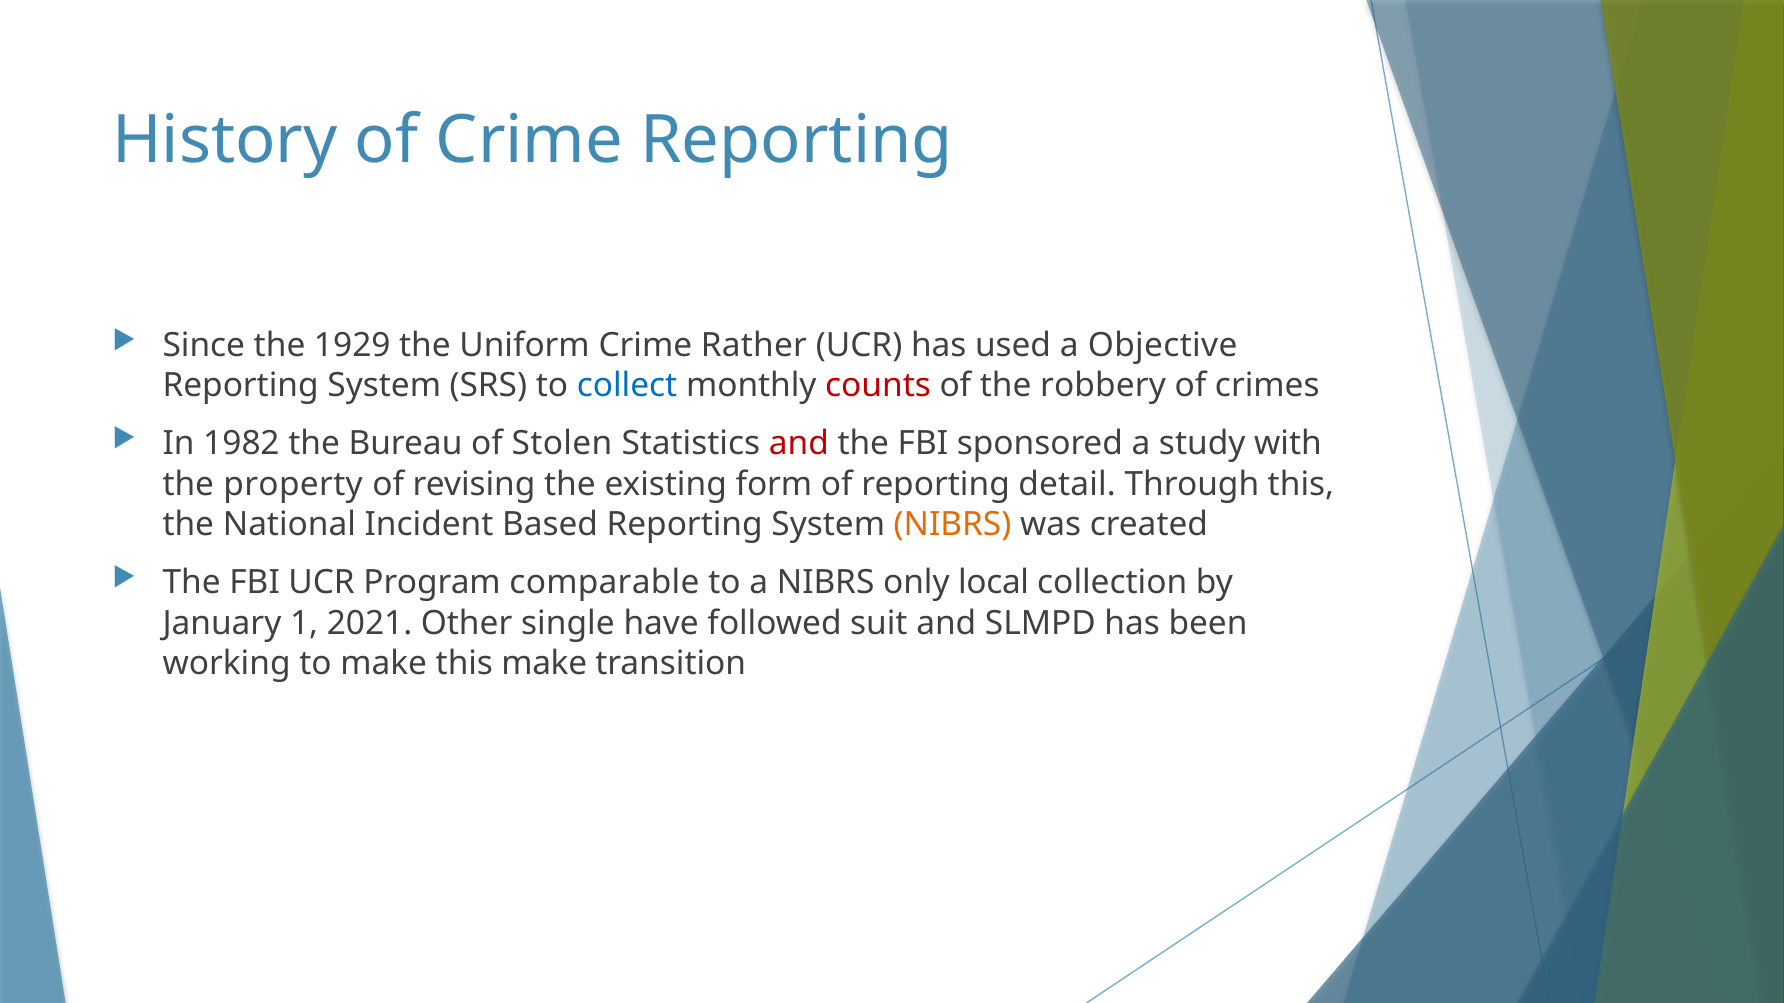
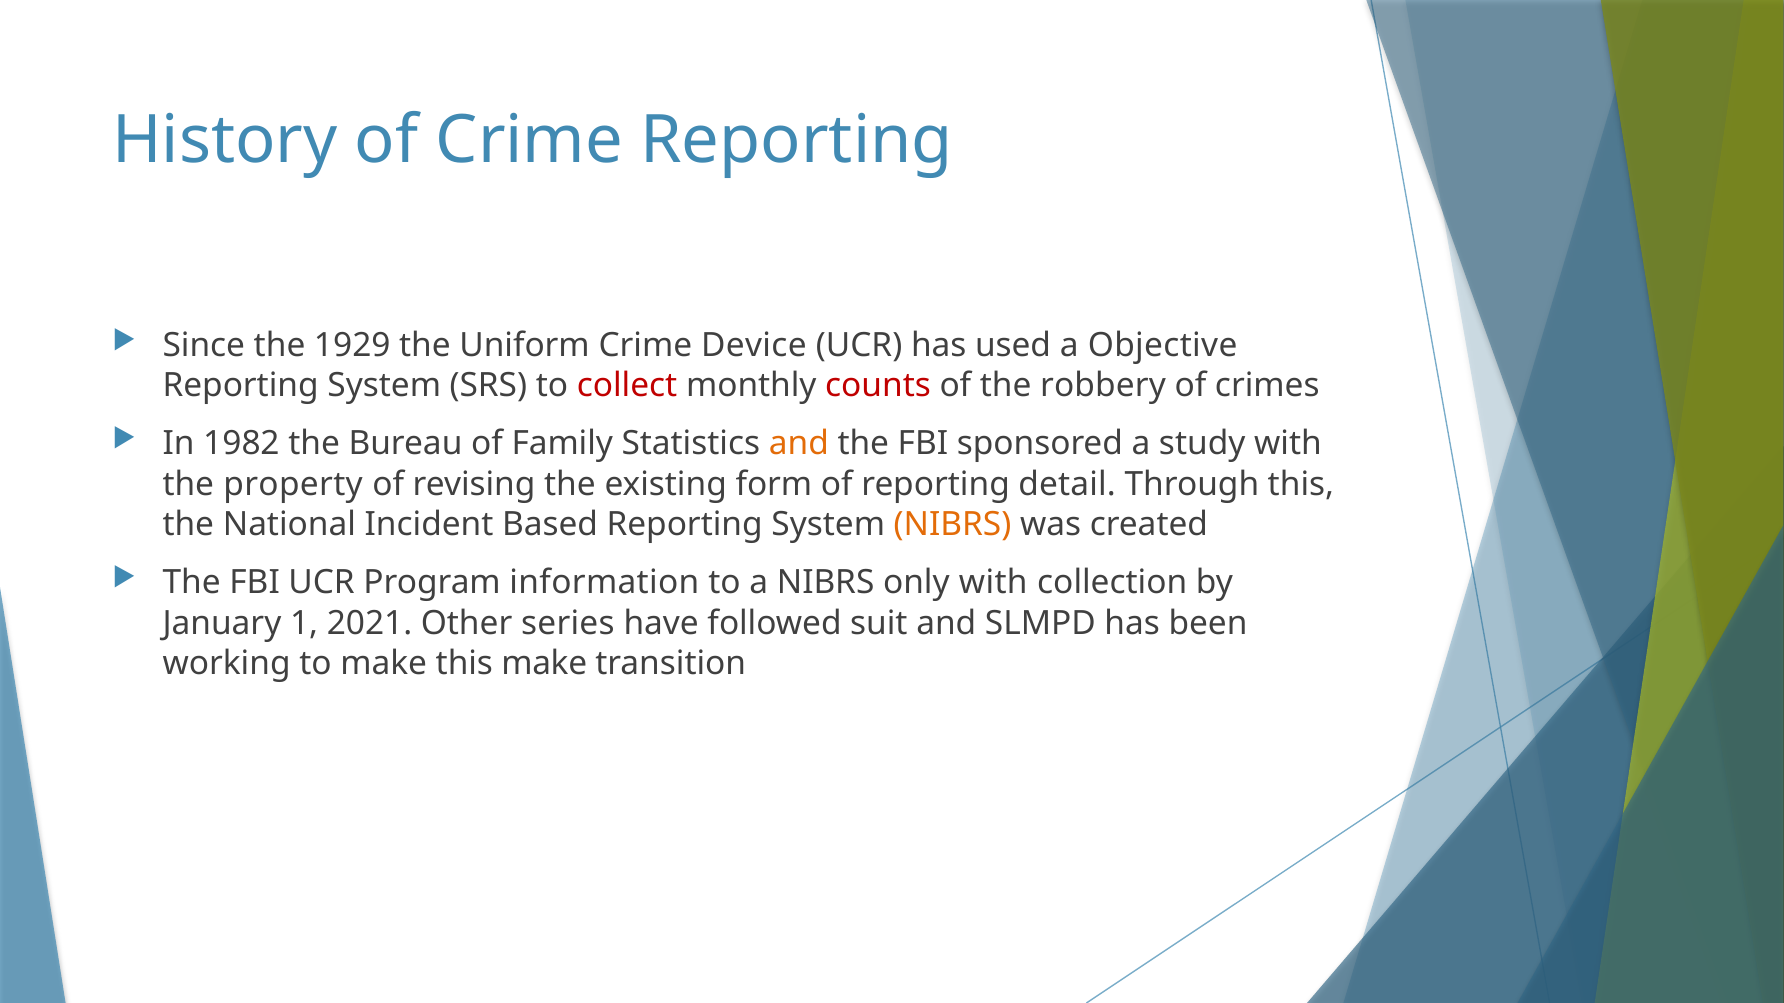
Rather: Rather -> Device (754, 345)
collect colour: blue -> red (627, 385)
Stolen: Stolen -> Family (562, 444)
and colour: red -> orange (799, 444)
comparable: comparable -> information (604, 583)
only local: local -> with (993, 583)
single: single -> series (568, 623)
